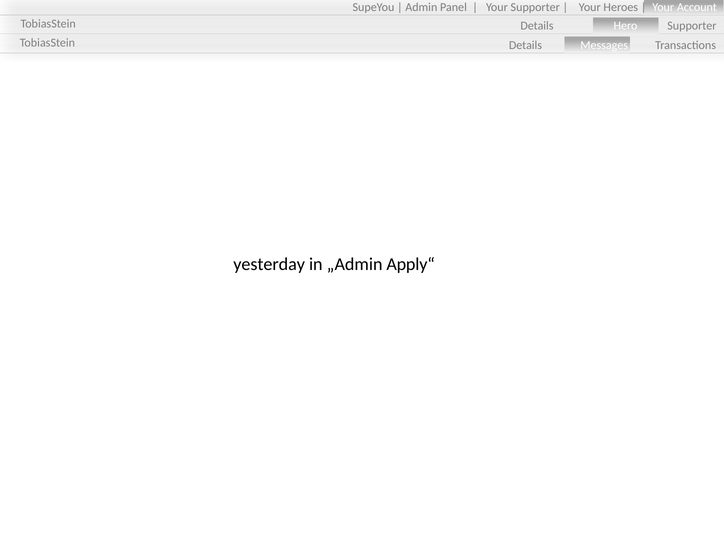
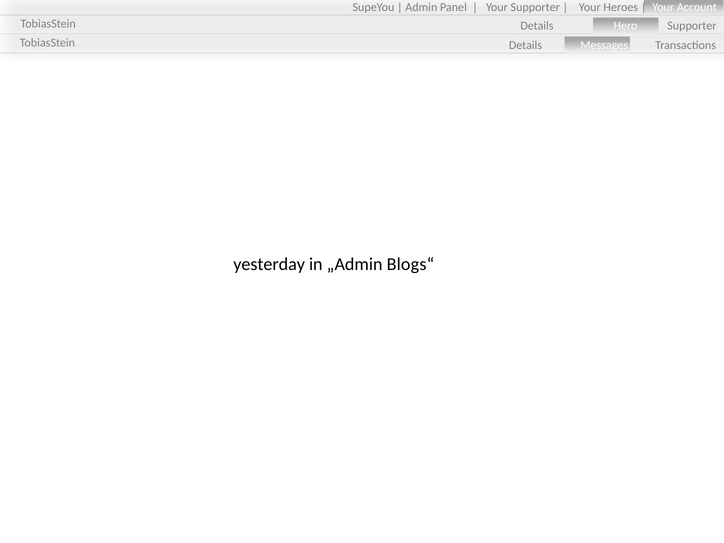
Apply“: Apply“ -> Blogs“ (410, 264)
